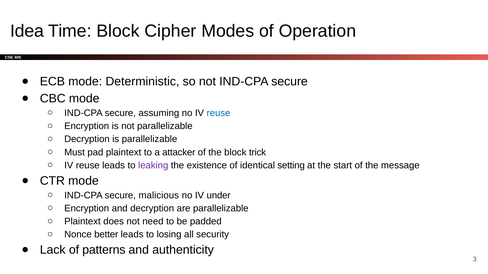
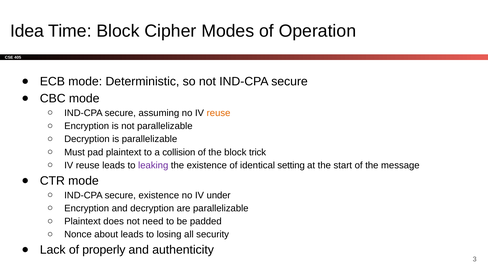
reuse colour: blue -> orange (219, 113)
attacker: attacker -> collision (179, 153)
secure malicious: malicious -> existence (159, 196)
better: better -> about (106, 235)
patterns: patterns -> properly (104, 250)
